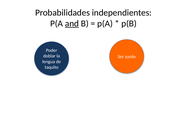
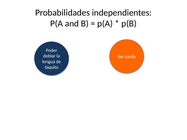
and underline: present -> none (72, 24)
